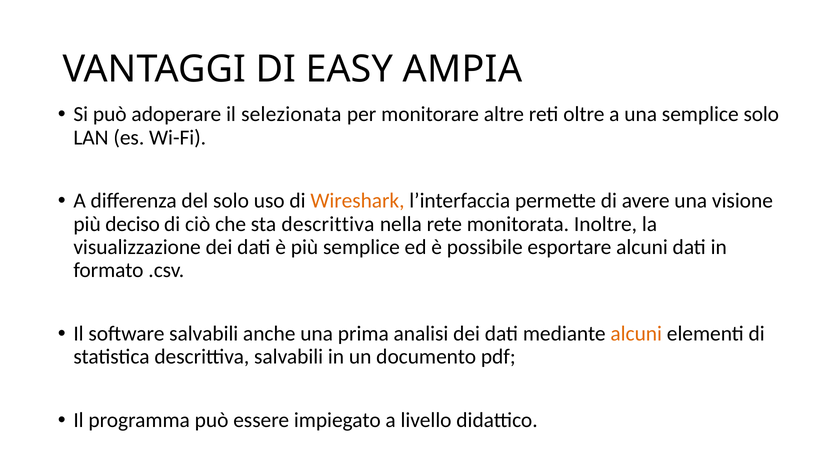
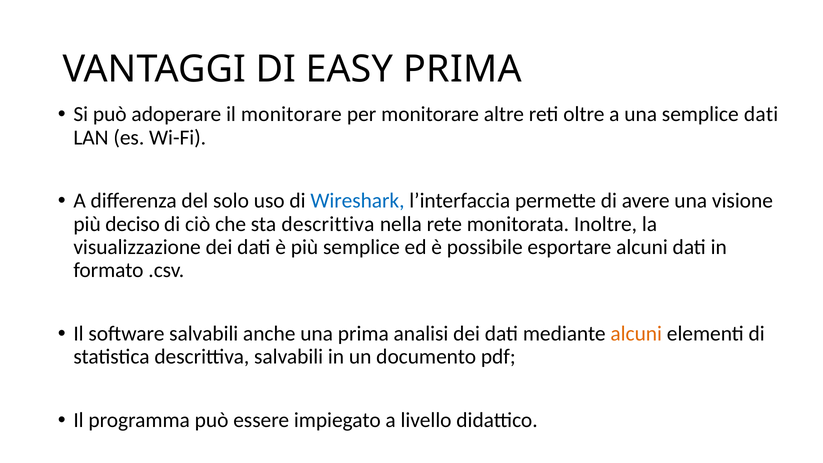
EASY AMPIA: AMPIA -> PRIMA (462, 69)
il selezionata: selezionata -> monitorare (291, 114)
semplice solo: solo -> dati (761, 114)
Wireshark colour: orange -> blue (357, 201)
